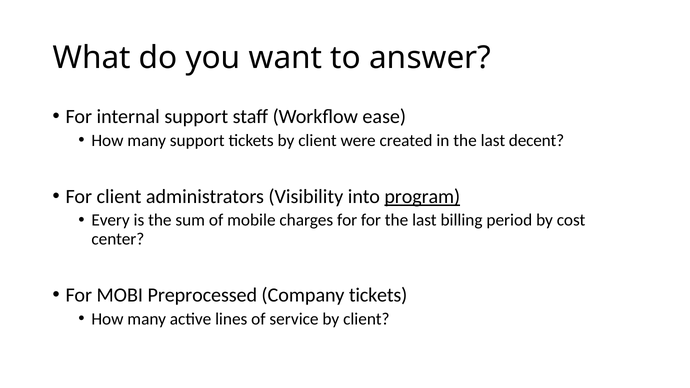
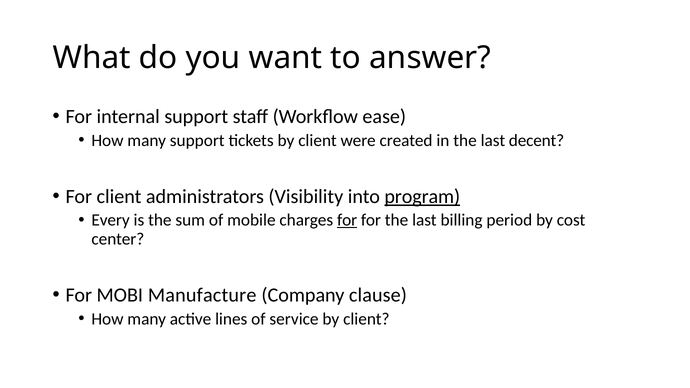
for underline: none -> present (347, 220)
Preprocessed: Preprocessed -> Manufacture (202, 295)
Company tickets: tickets -> clause (378, 295)
